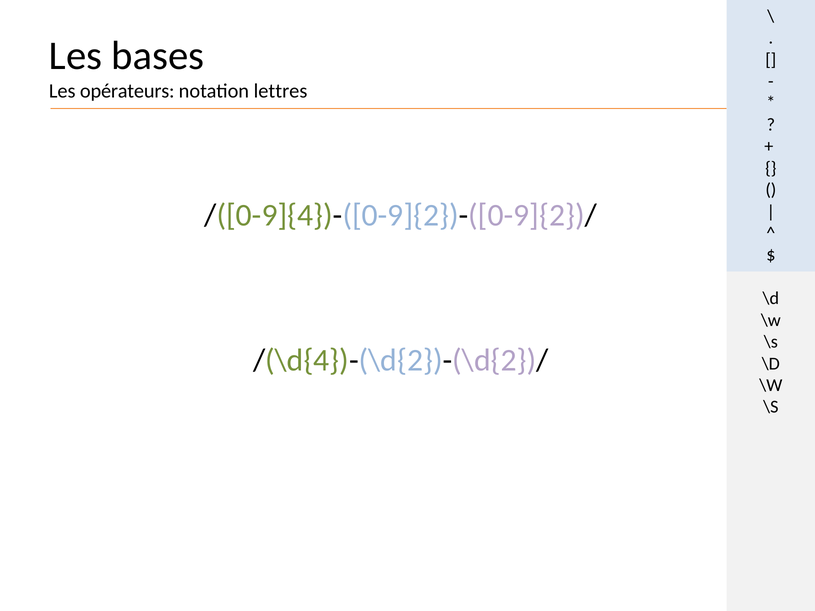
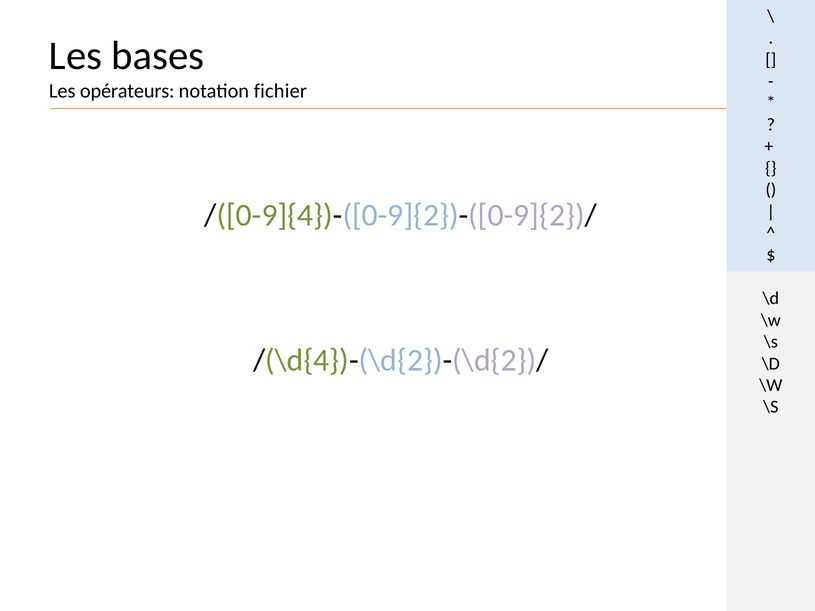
lettres: lettres -> fichier (280, 91)
